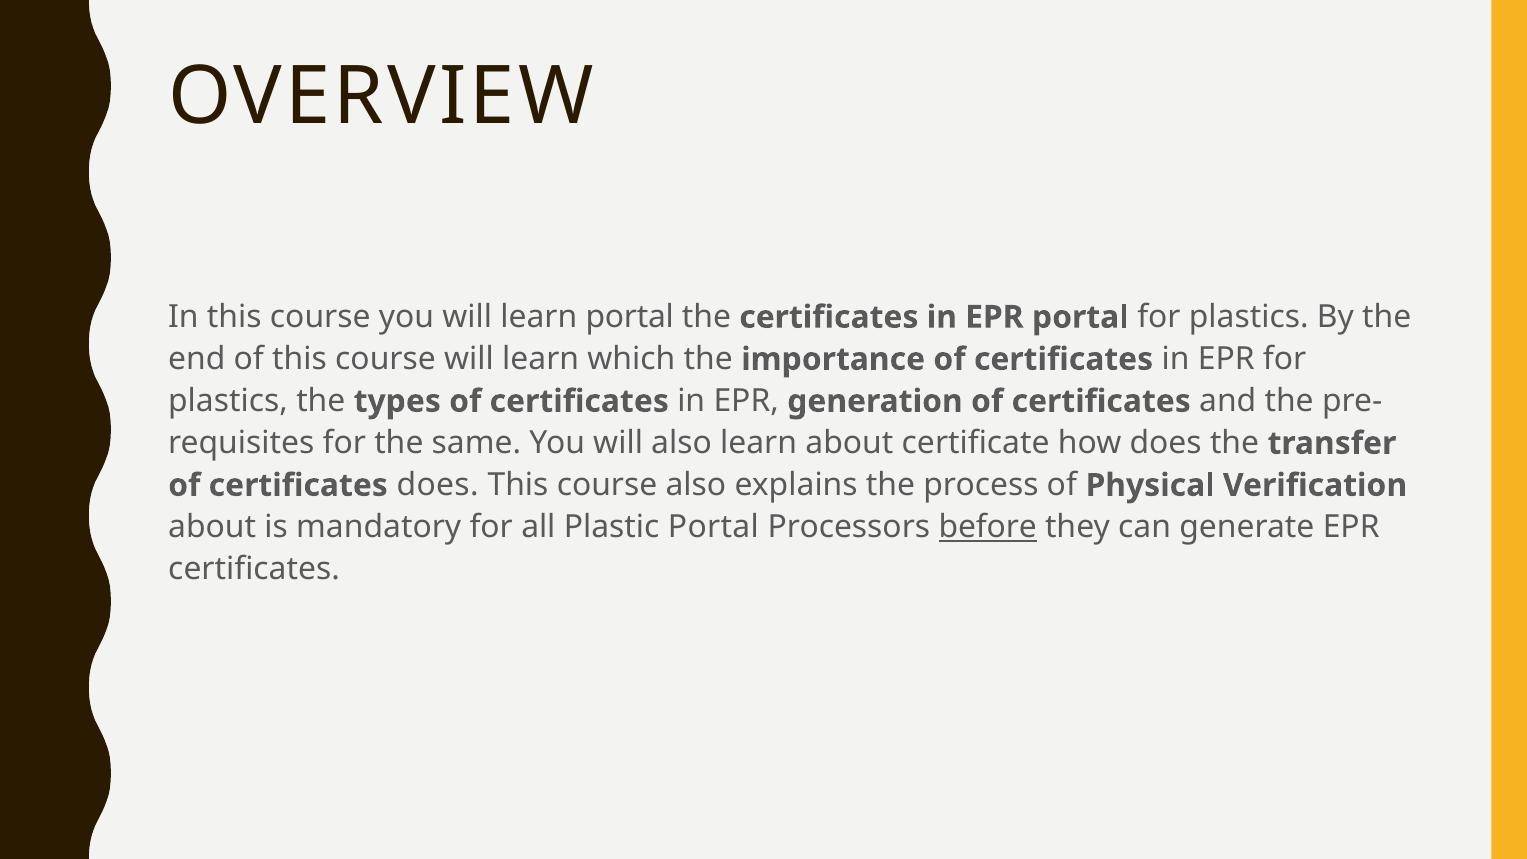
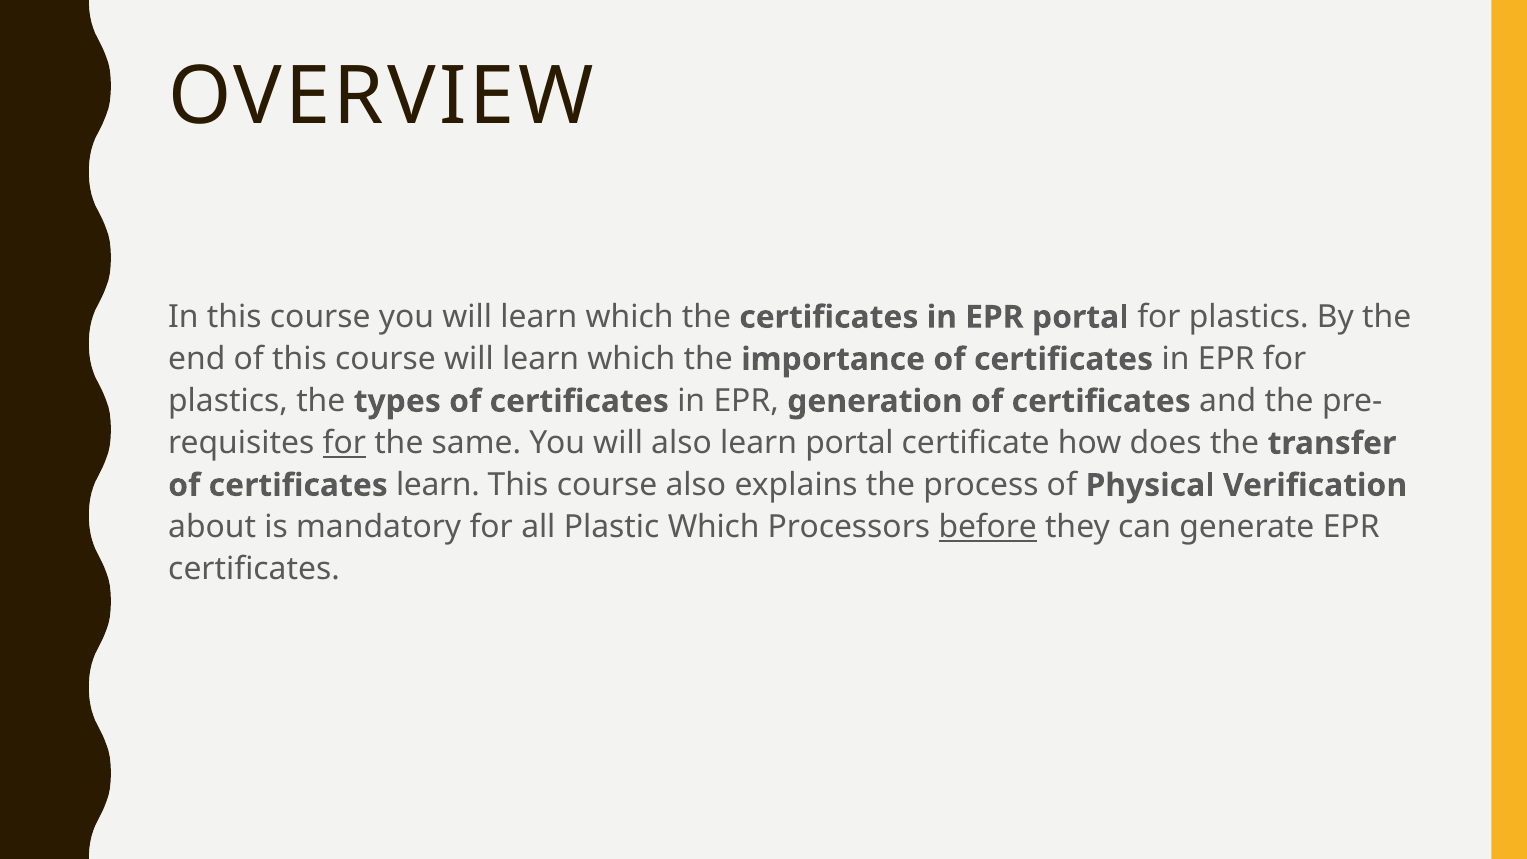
you will learn portal: portal -> which (630, 317)
for underline: none -> present (344, 443)
learn about: about -> portal (850, 443)
certificates does: does -> learn (438, 485)
Plastic Portal: Portal -> Which (714, 527)
